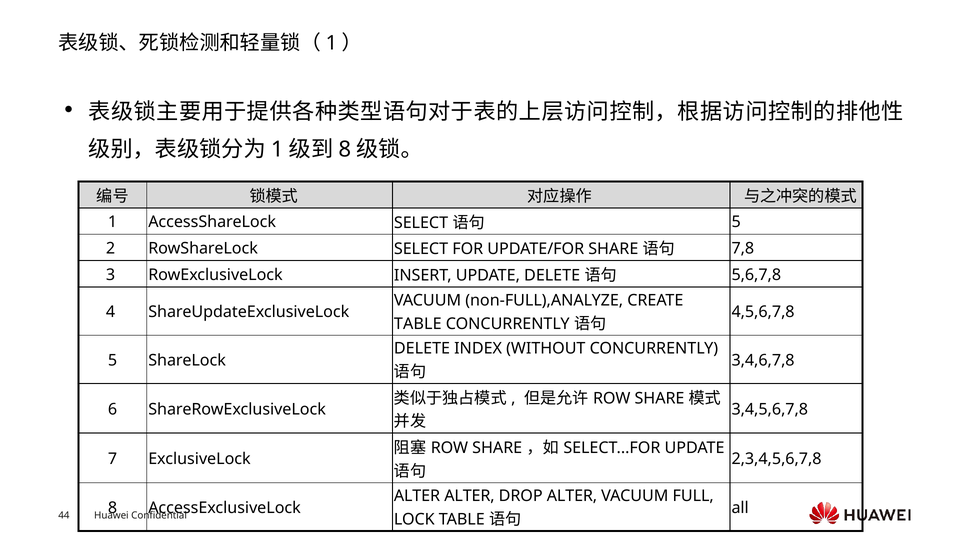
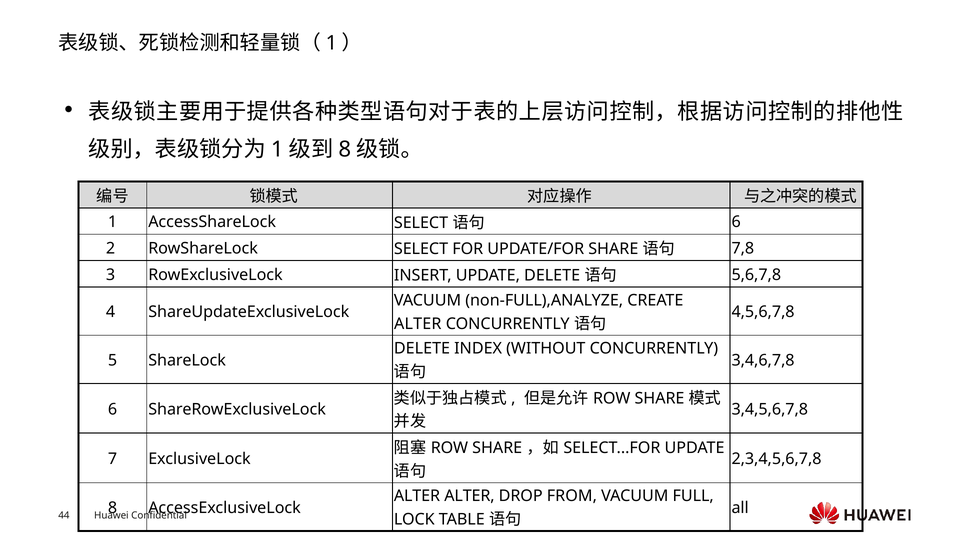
5: 5 -> 6 (736, 222)
TABLE: TABLE -> ALTER (418, 323)
DROP ALTER: ALTER -> FROM (572, 496)
